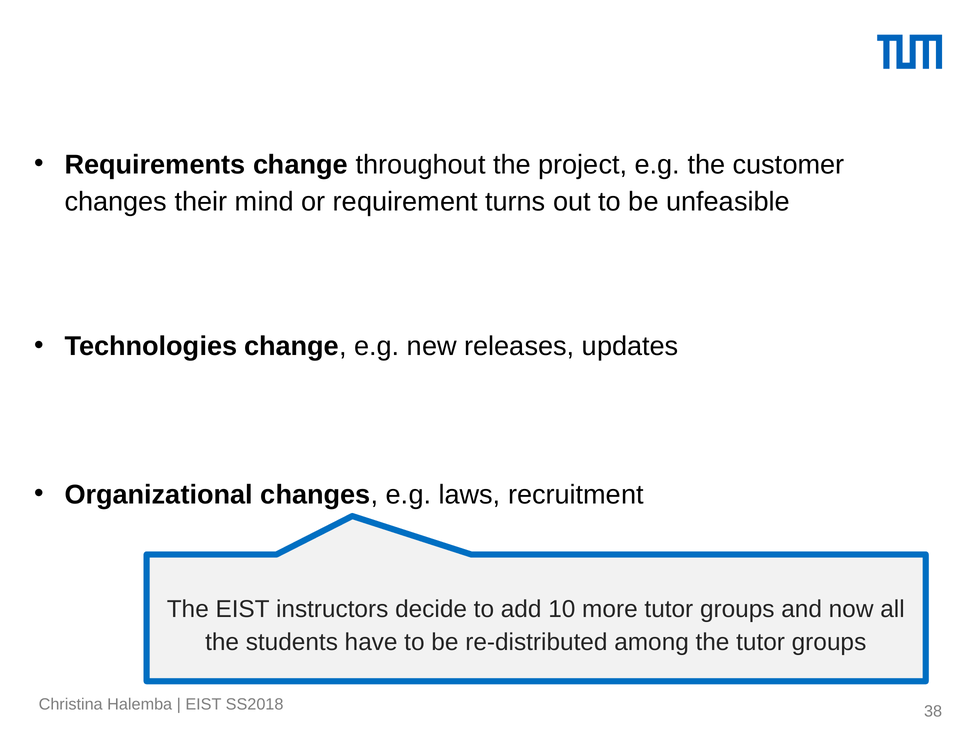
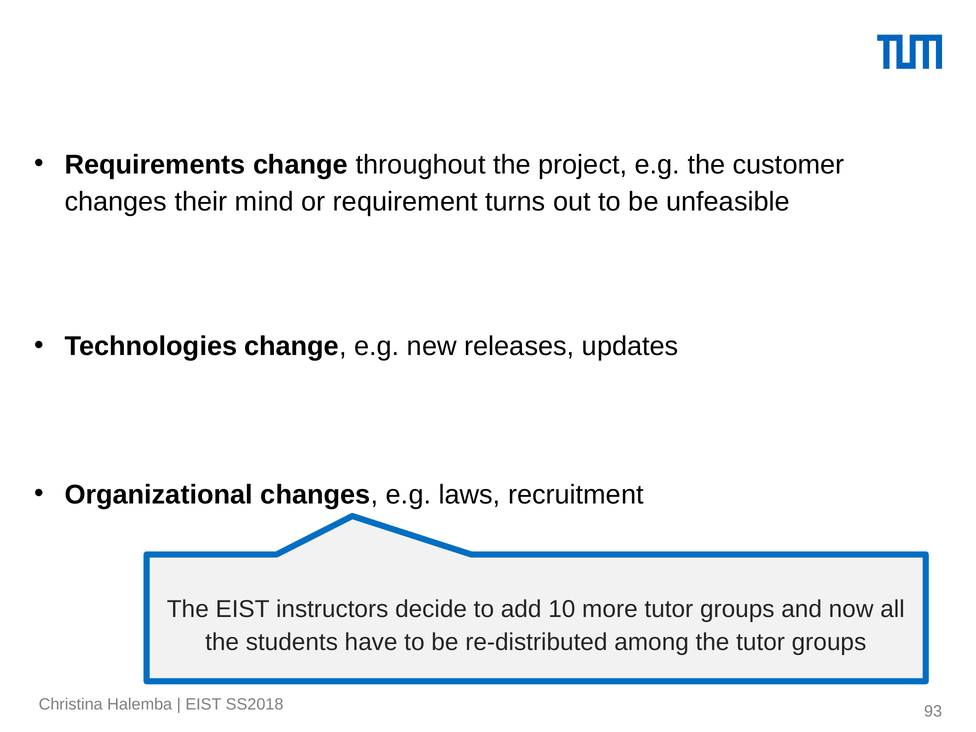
38: 38 -> 93 (933, 711)
